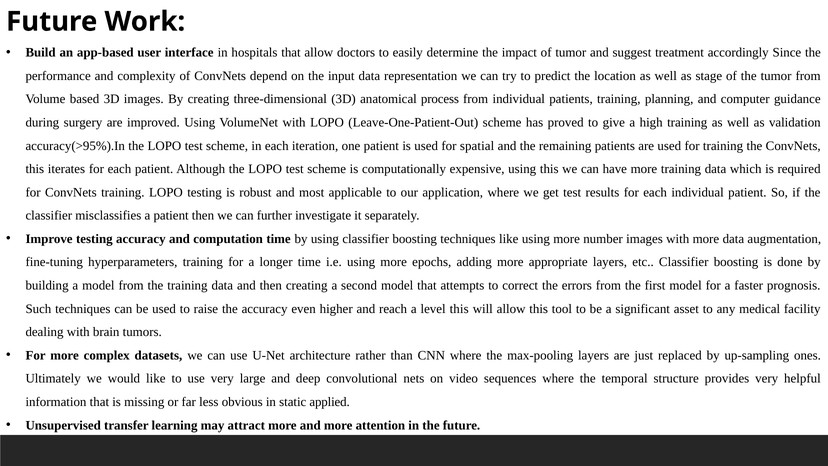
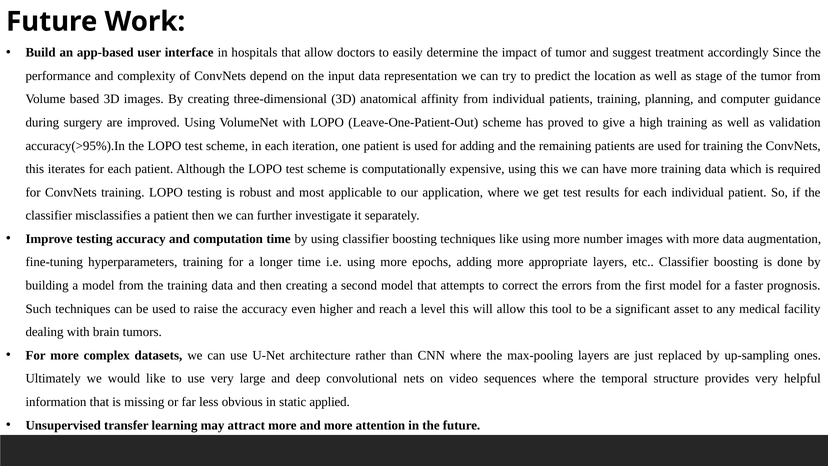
process: process -> affinity (440, 99)
for spatial: spatial -> adding (477, 146)
